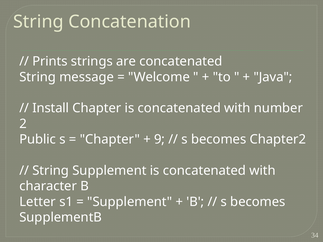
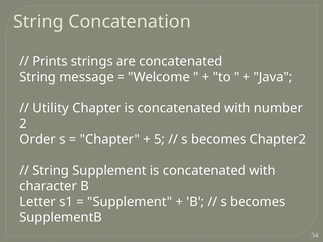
Install: Install -> Utility (51, 108)
Public: Public -> Order (38, 140)
9: 9 -> 5 (160, 140)
